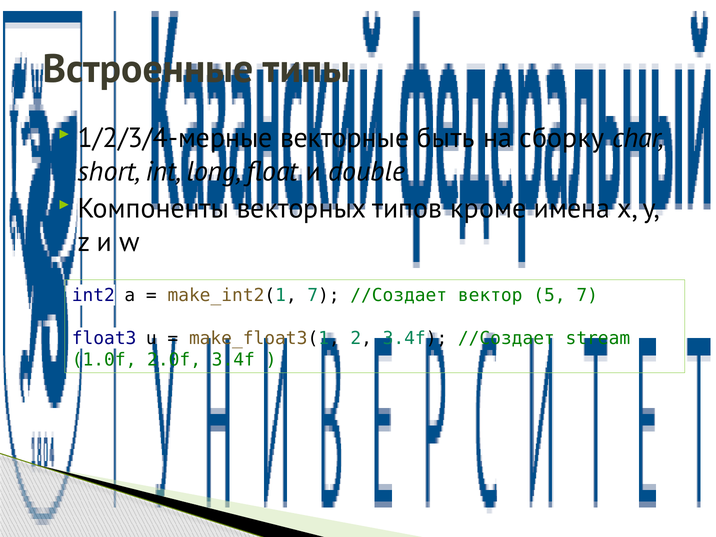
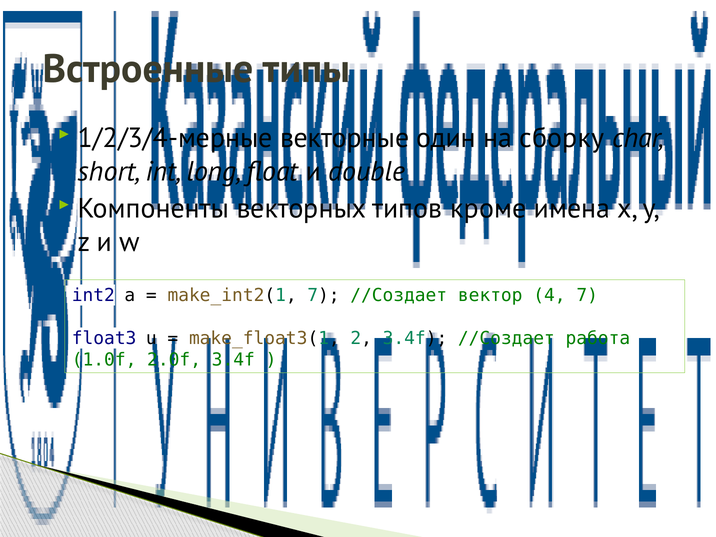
быть: быть -> один (446, 138)
5: 5 -> 4 (549, 295)
stream: stream -> работа (598, 338)
